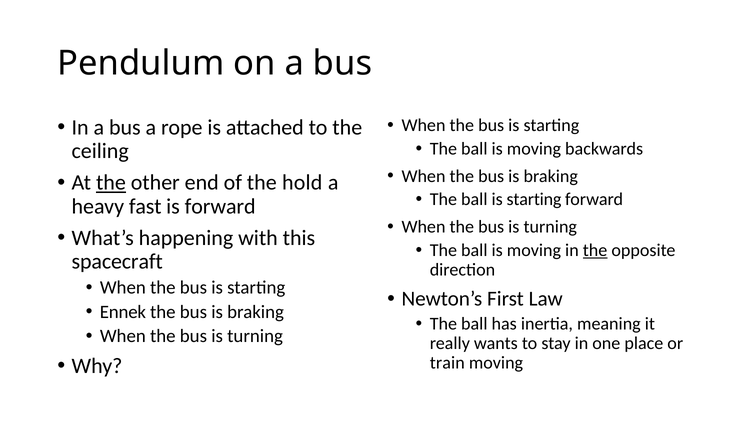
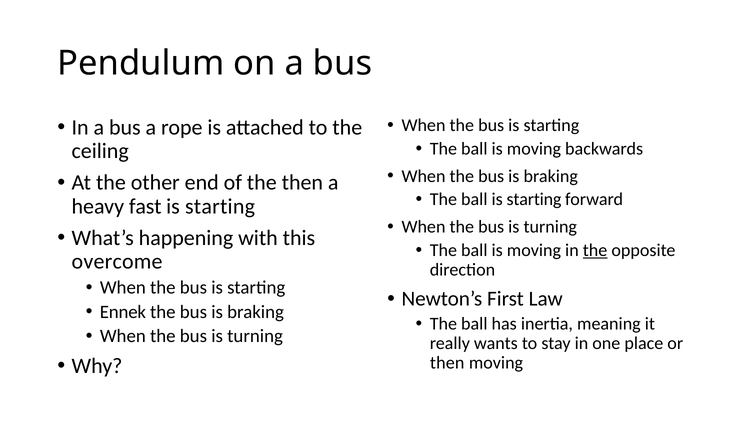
the underline: present -> none (111, 183)
the hold: hold -> then (302, 183)
forward: forward -> starting (220, 206)
spacecraft: spacecraft -> overcome (117, 262)
train: train -> then (447, 363)
